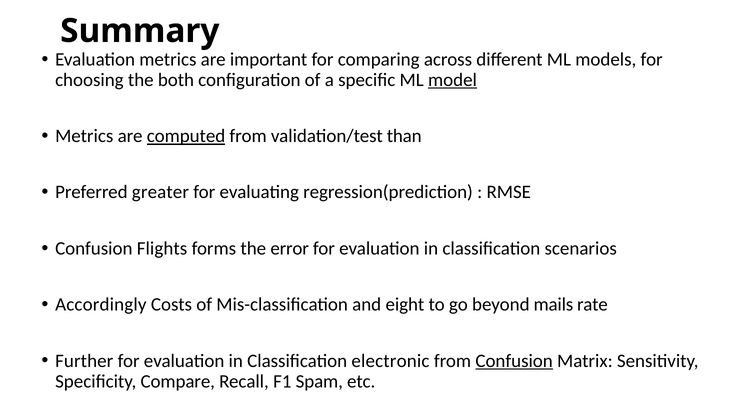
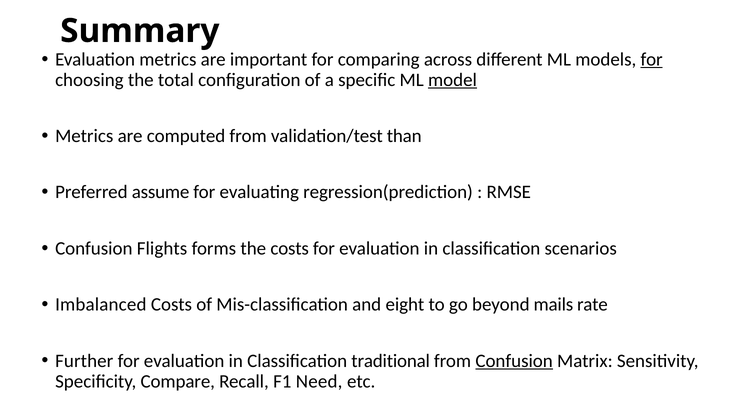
for underline: none -> present (652, 59)
both: both -> total (176, 80)
computed underline: present -> none (186, 136)
greater: greater -> assume (161, 192)
the error: error -> costs (290, 248)
Accordingly: Accordingly -> Imbalanced (101, 305)
electronic: electronic -> traditional (391, 361)
Spam: Spam -> Need (319, 381)
